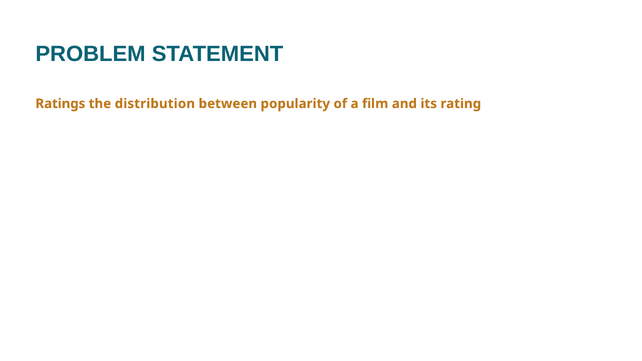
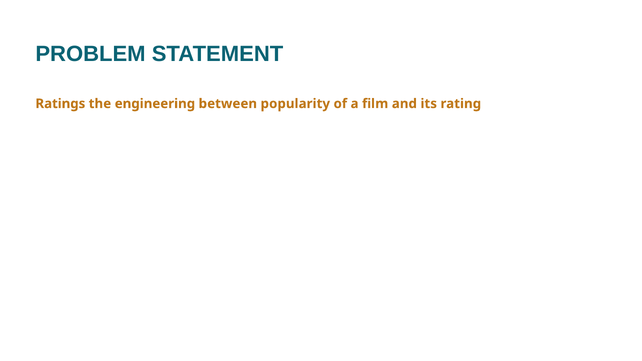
distribution: distribution -> engineering (155, 104)
